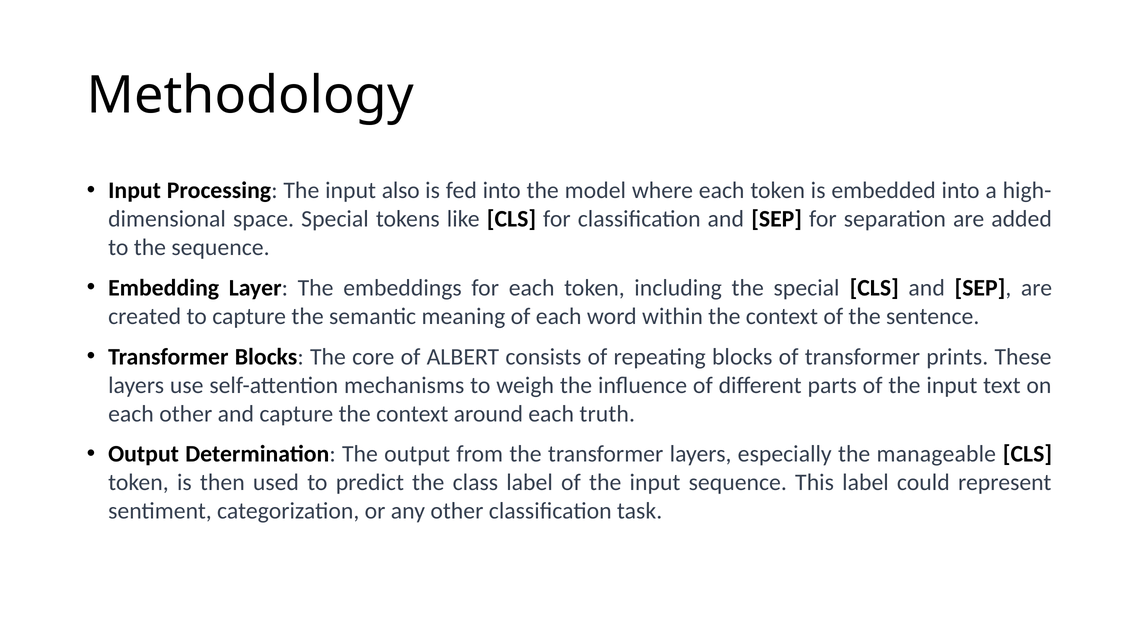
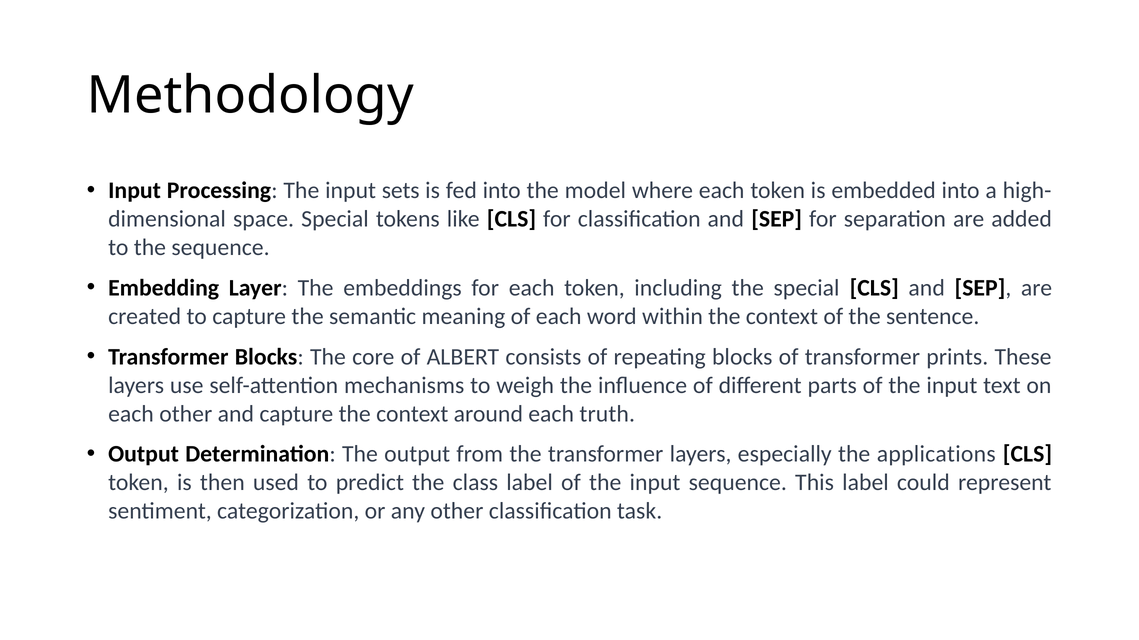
also: also -> sets (401, 191)
manageable: manageable -> applications (936, 455)
